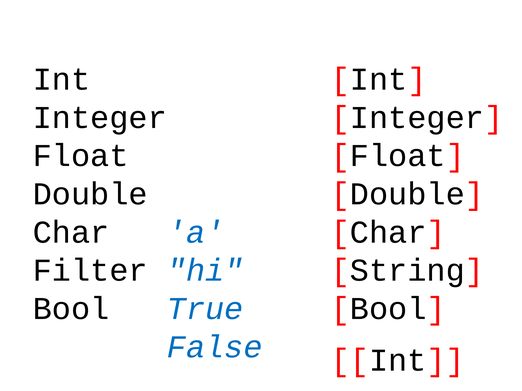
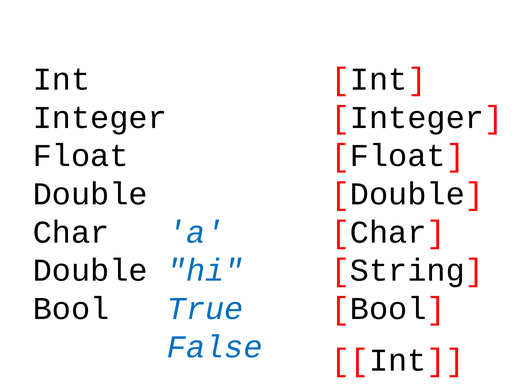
Filter: Filter -> Double (90, 271)
